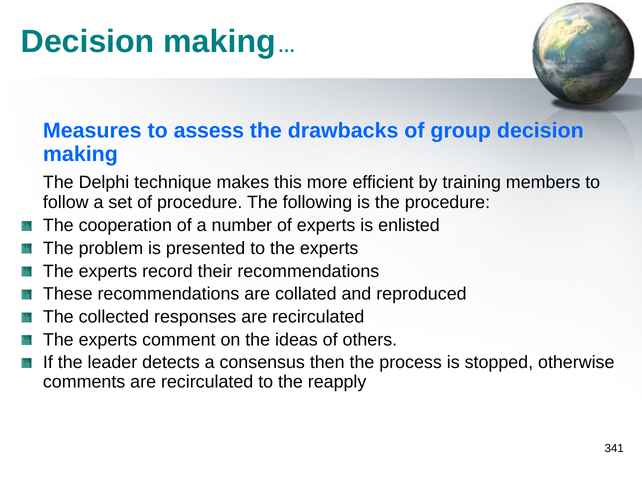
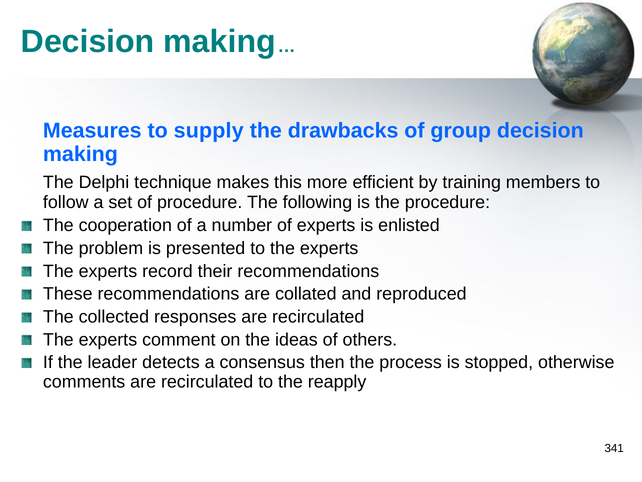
assess: assess -> supply (209, 131)
